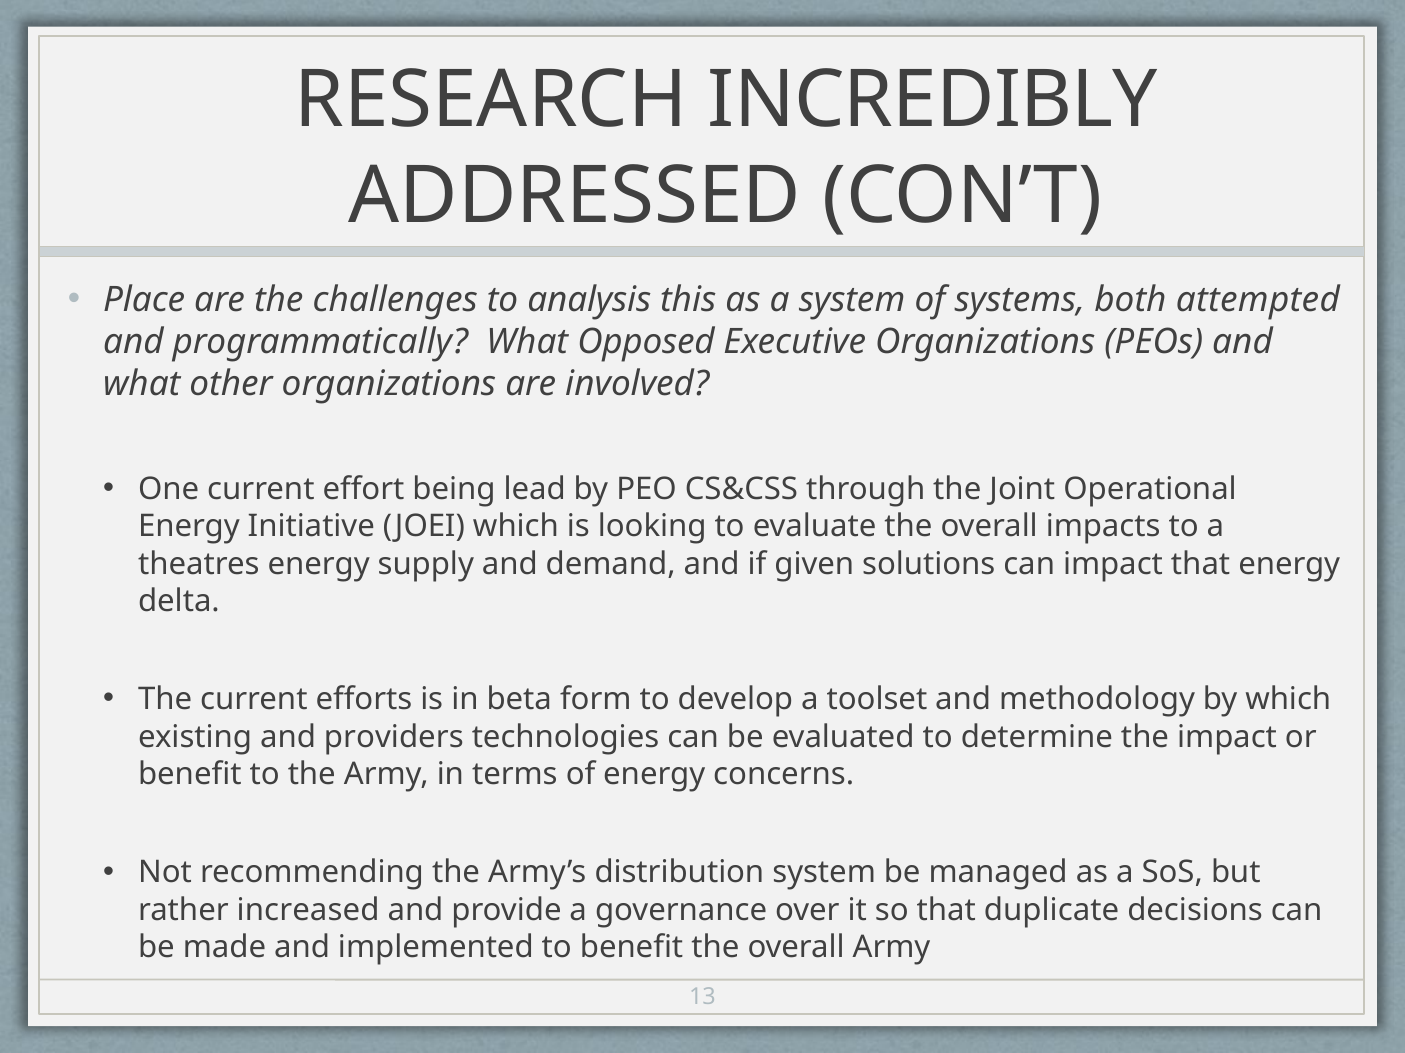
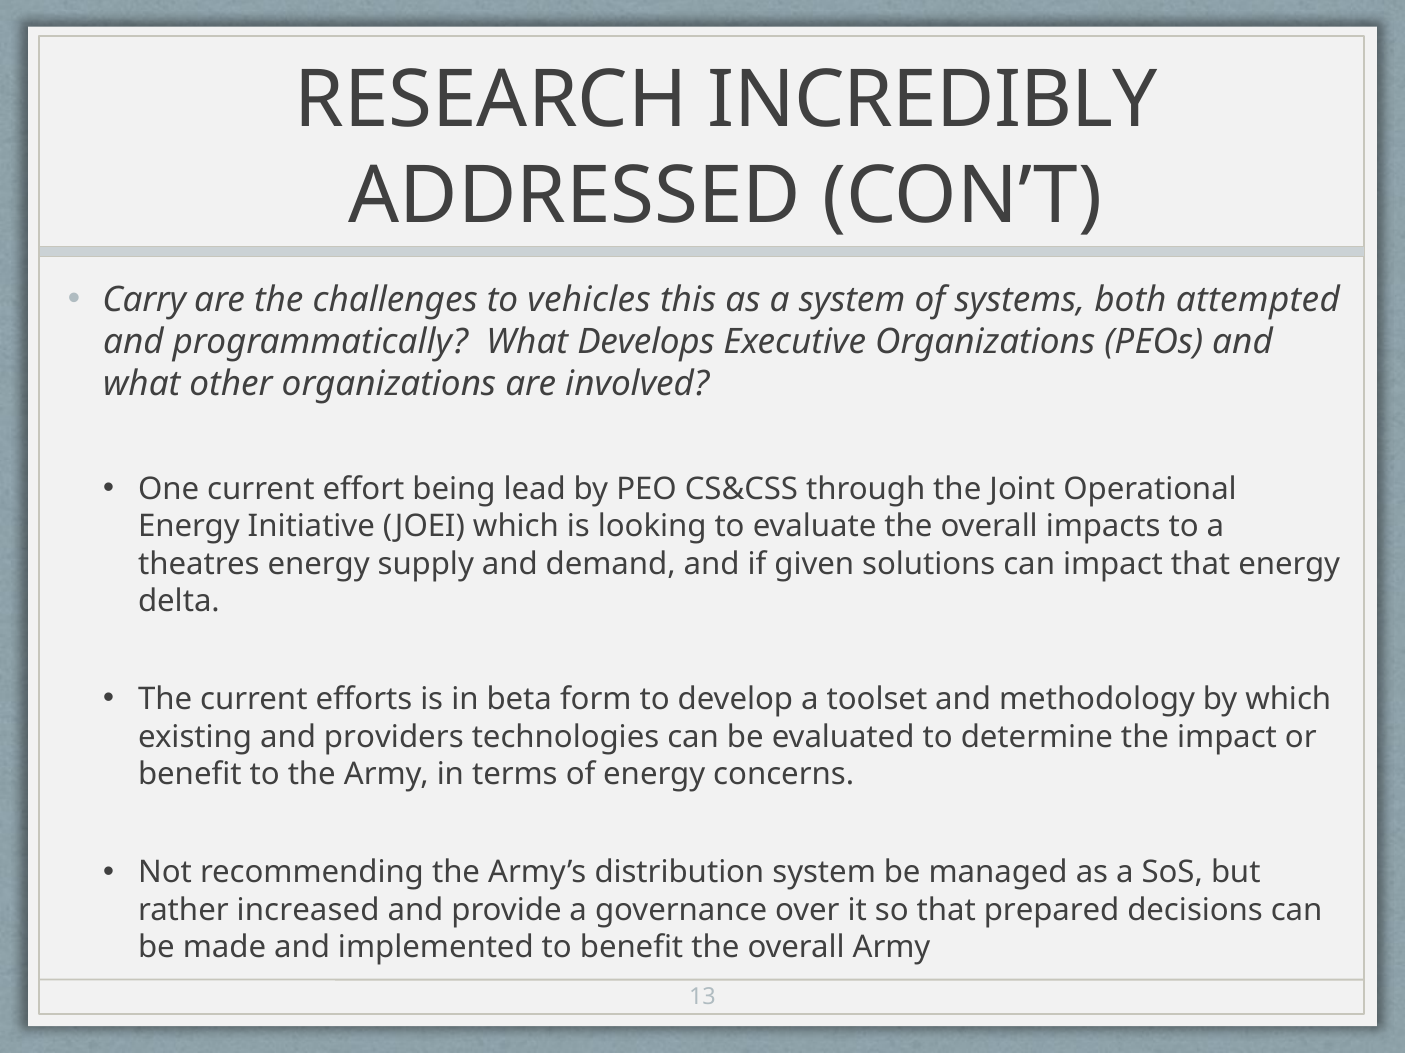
Place: Place -> Carry (144, 300)
analysis: analysis -> vehicles (589, 300)
Opposed: Opposed -> Develops (646, 342)
duplicate: duplicate -> prepared (1052, 911)
